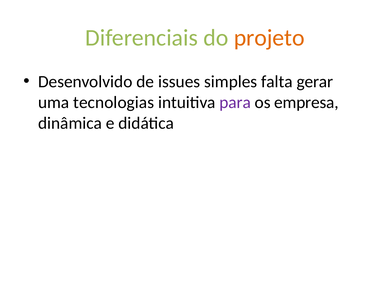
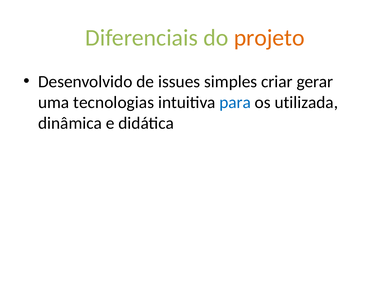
falta: falta -> criar (277, 82)
para colour: purple -> blue (235, 103)
empresa: empresa -> utilizada (306, 103)
